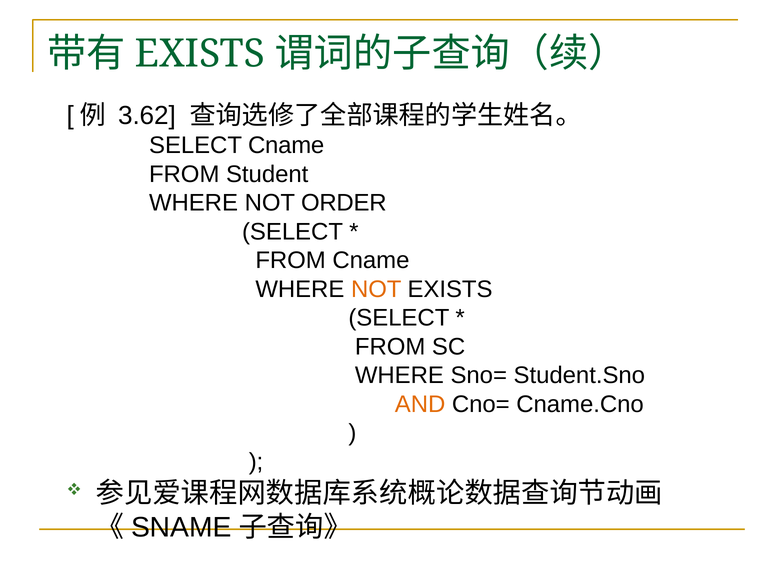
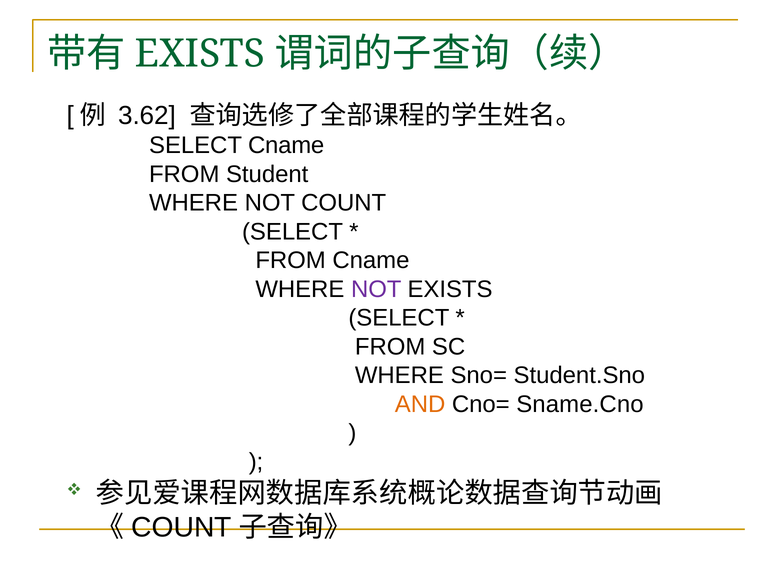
NOT ORDER: ORDER -> COUNT (344, 203)
NOT colour: orange -> purple (376, 289)
Cname.Cno: Cname.Cno -> Sname.Cno (580, 404)
SNAME: SNAME -> COUNT (181, 527)
